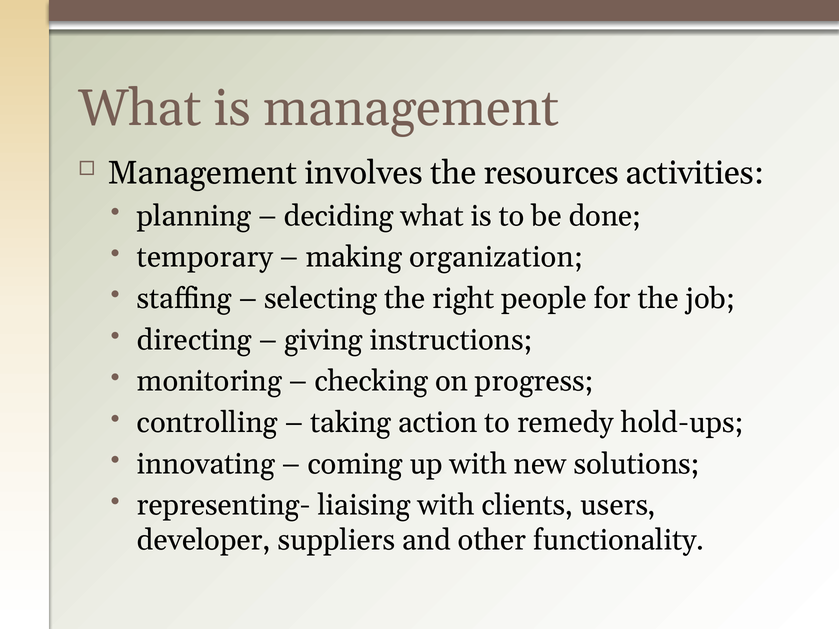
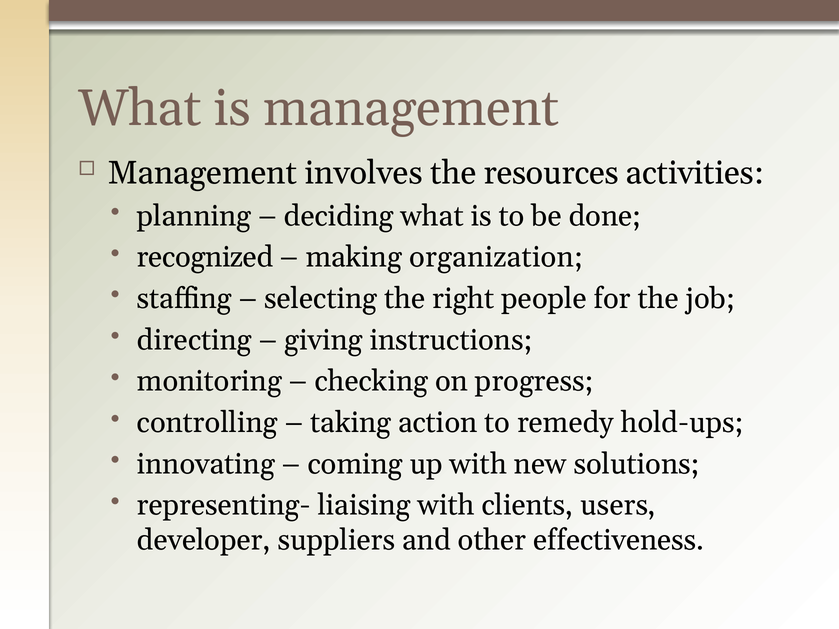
temporary: temporary -> recognized (205, 257)
functionality: functionality -> effectiveness (619, 540)
